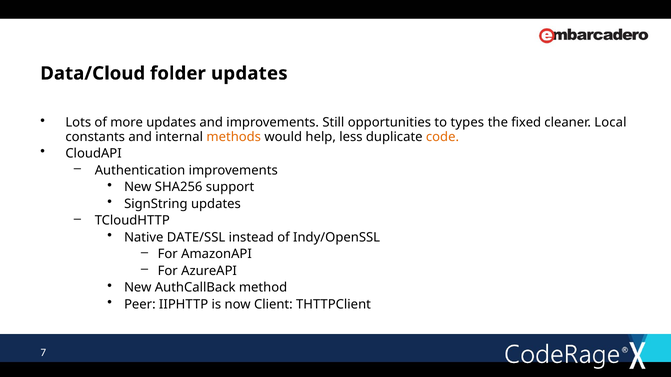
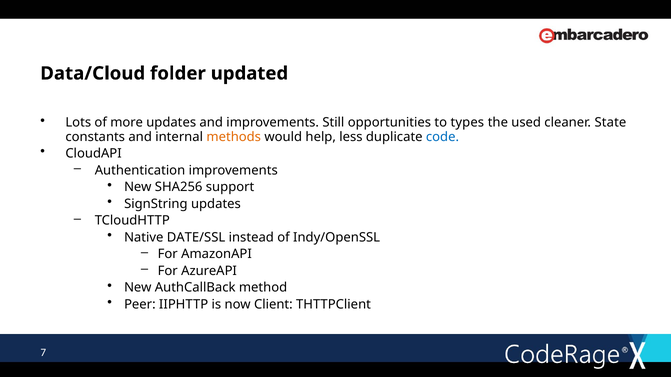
folder updates: updates -> updated (249, 73)
fixed: fixed -> used (526, 123)
Local: Local -> State (610, 123)
code colour: orange -> blue (442, 137)
